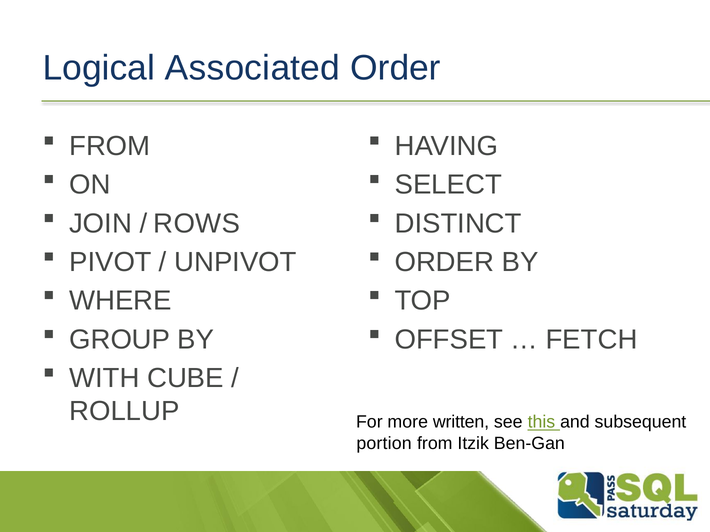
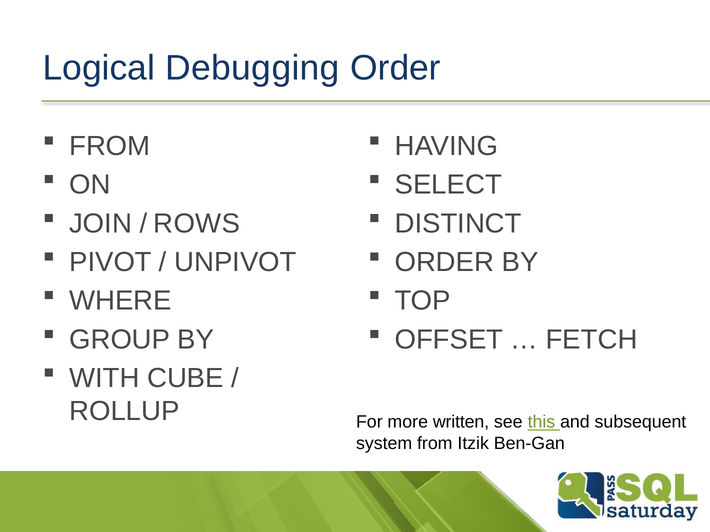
Associated: Associated -> Debugging (252, 68)
portion: portion -> system (384, 444)
